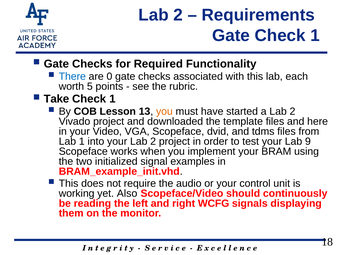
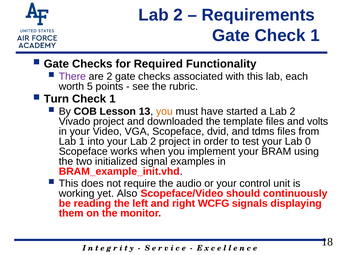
There colour: blue -> purple (72, 76)
are 0: 0 -> 2 (109, 76)
Take: Take -> Turn (56, 99)
here: here -> volts (318, 121)
9: 9 -> 0 (308, 141)
